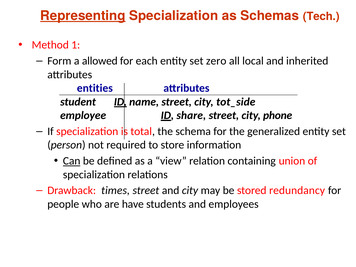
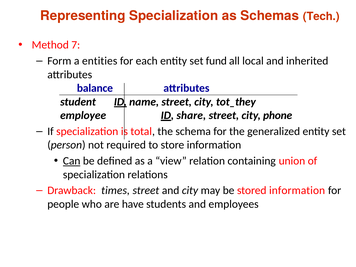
Representing underline: present -> none (83, 16)
1: 1 -> 7 (76, 45)
allowed: allowed -> entities (100, 61)
zero: zero -> fund (216, 61)
entities: entities -> balance (95, 88)
tot_side: tot_side -> tot_they (236, 102)
stored redundancy: redundancy -> information (297, 190)
